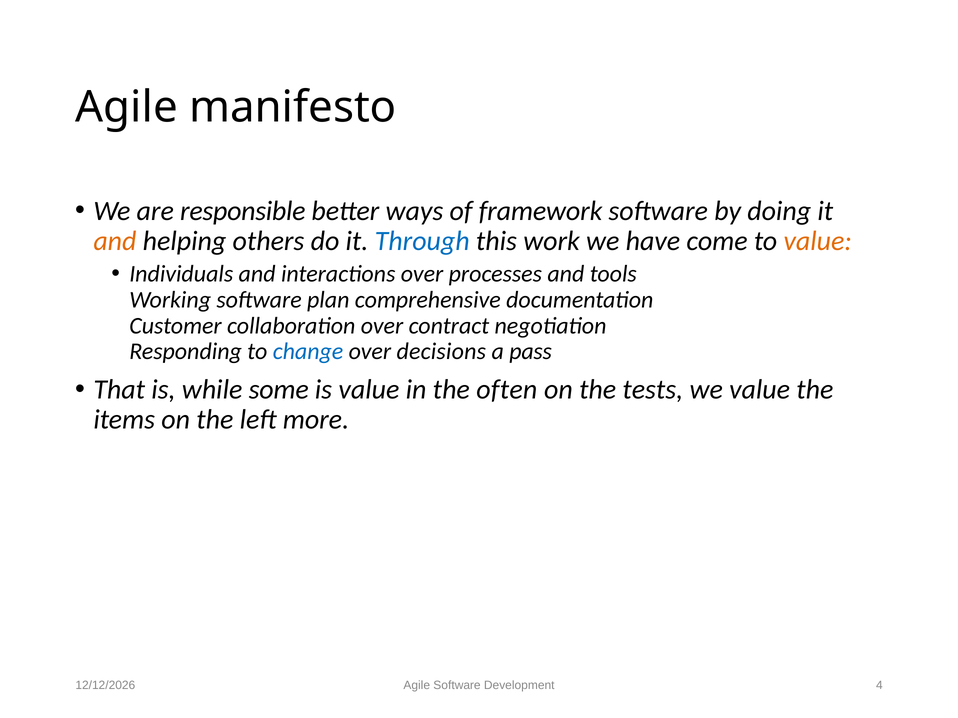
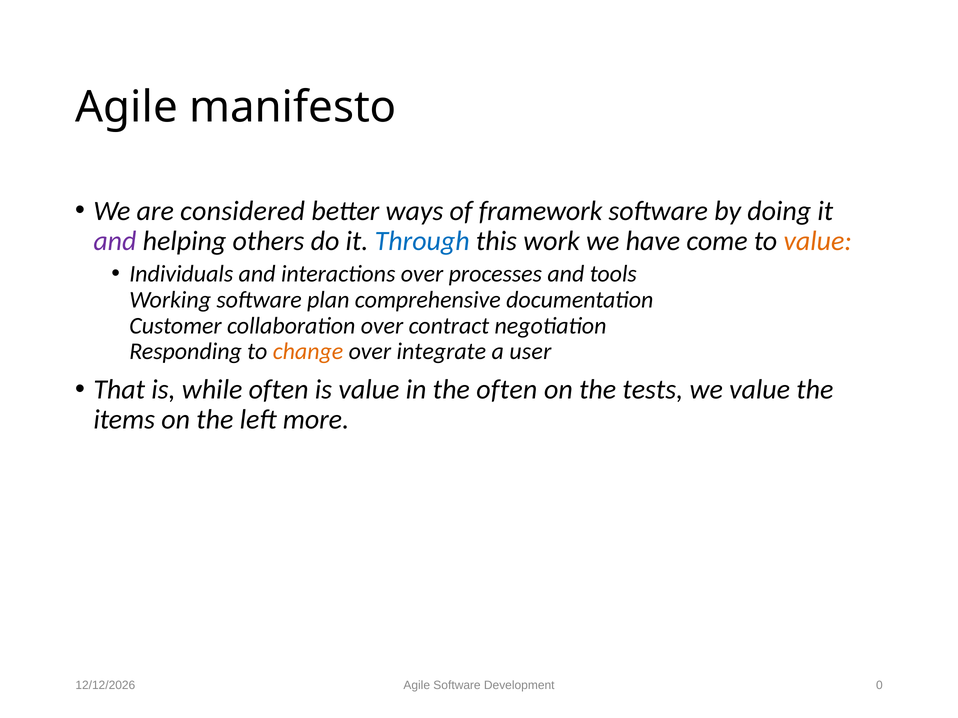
responsible: responsible -> considered (243, 211)
and colour: orange -> purple (115, 241)
change colour: blue -> orange (308, 352)
decisions: decisions -> integrate (441, 352)
pass: pass -> user (530, 352)
while some: some -> often (279, 390)
4: 4 -> 0 (879, 686)
